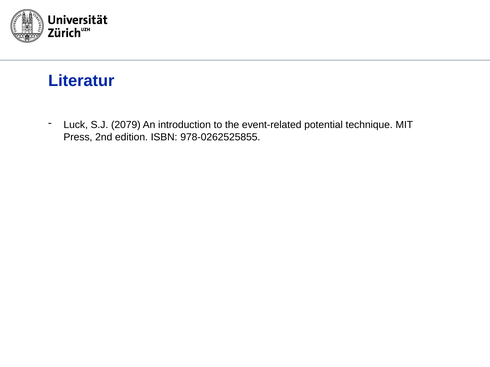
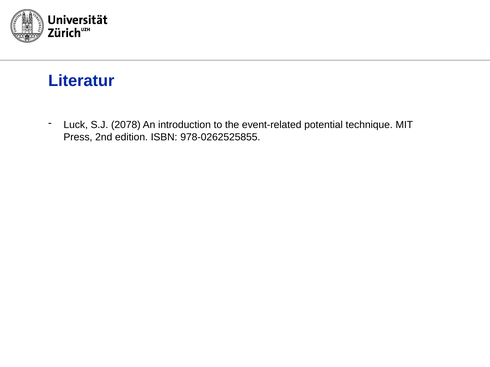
2079: 2079 -> 2078 (126, 125)
